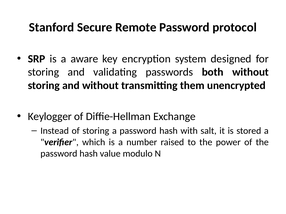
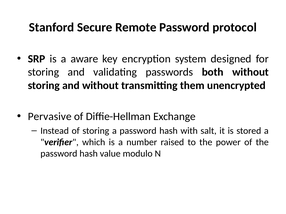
Keylogger: Keylogger -> Pervasive (50, 117)
